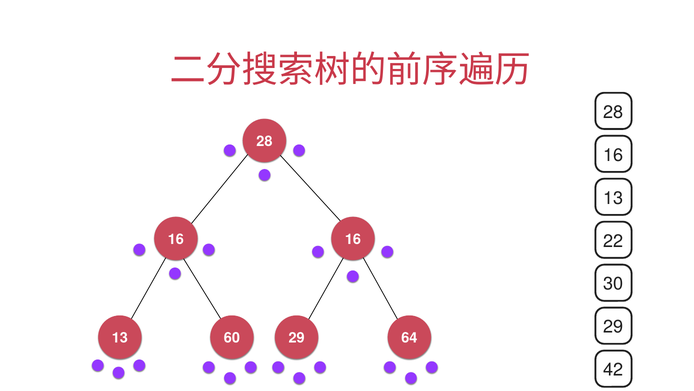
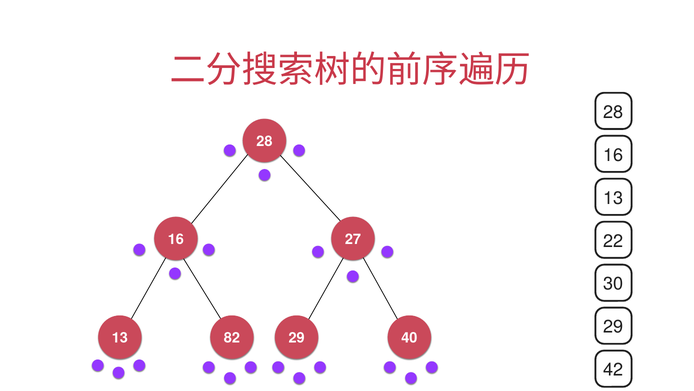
16 16: 16 -> 27 (353, 239)
60: 60 -> 82 (232, 338)
64: 64 -> 40 (409, 338)
